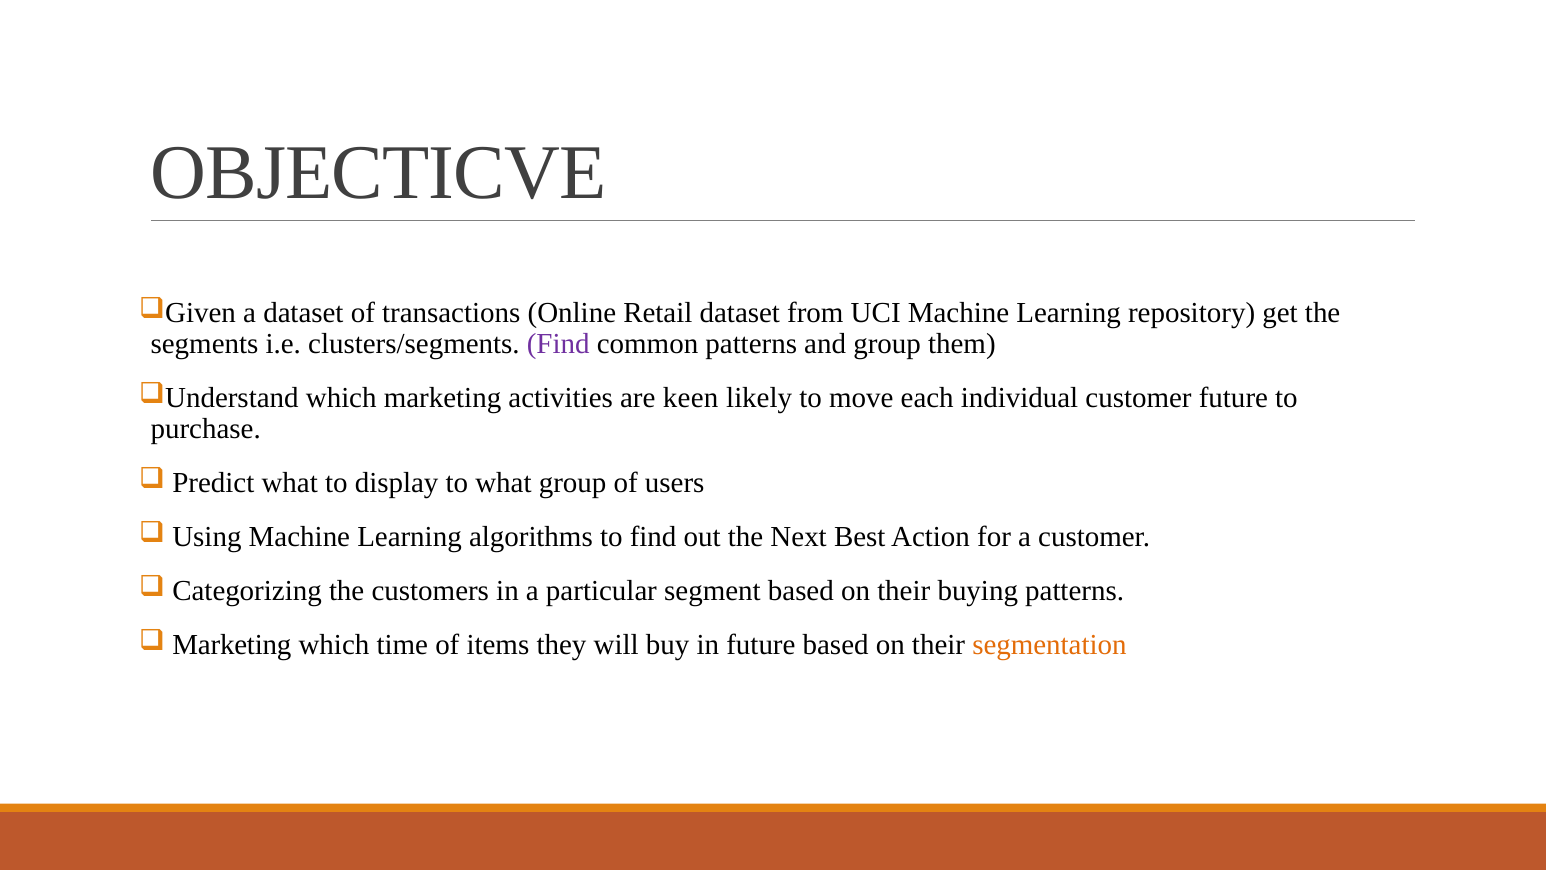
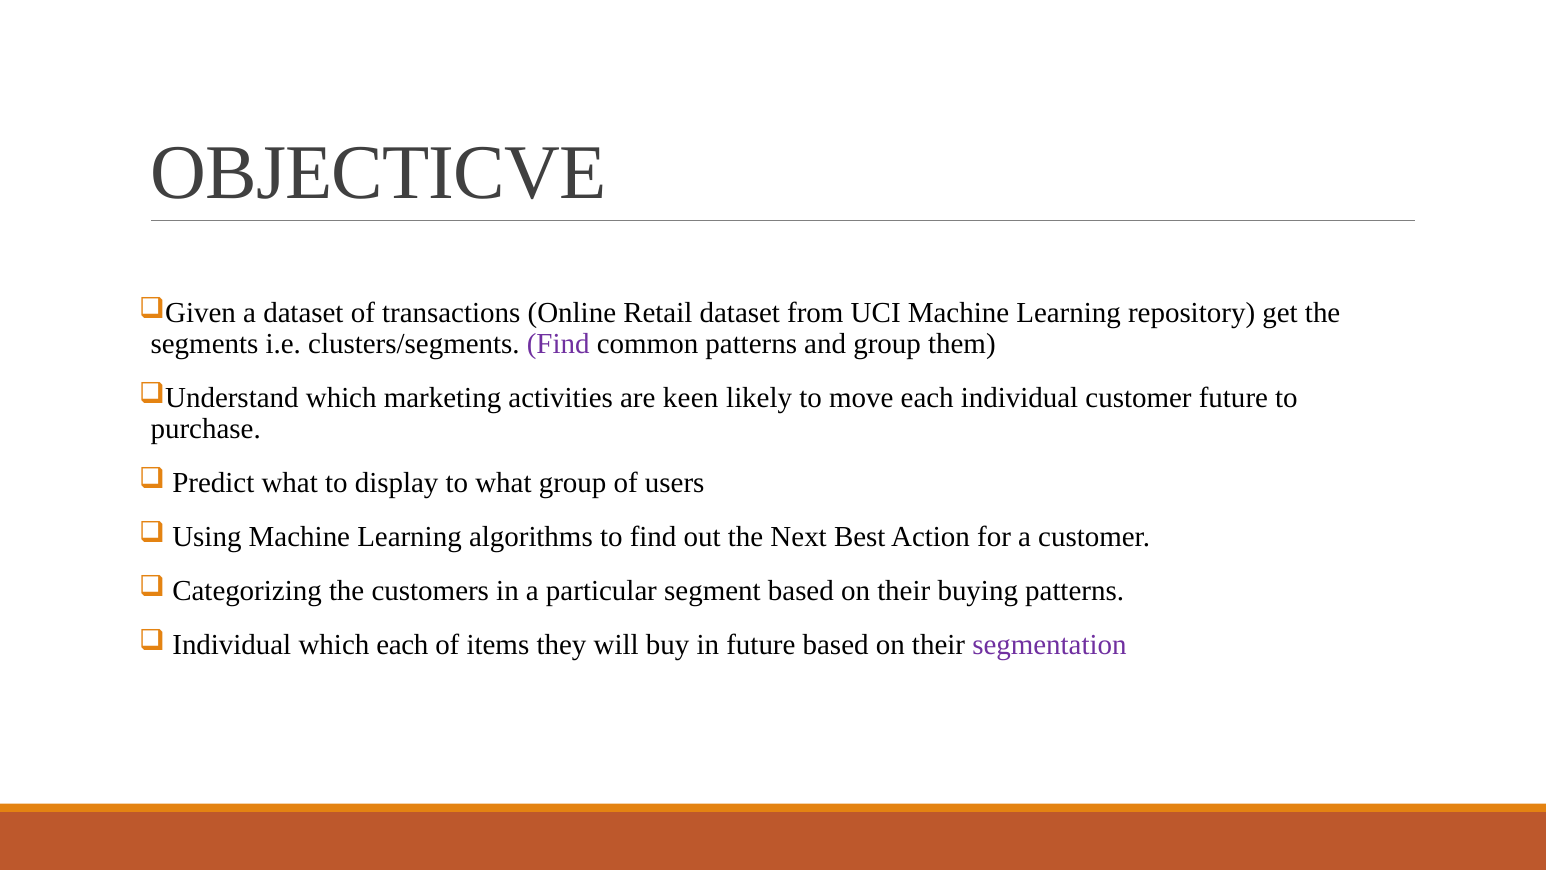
Marketing: Marketing -> Individual (232, 645)
which time: time -> each (402, 645)
segmentation colour: orange -> purple (1049, 645)
